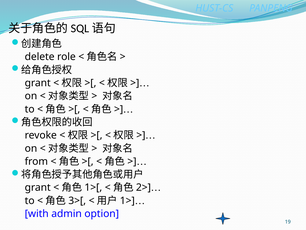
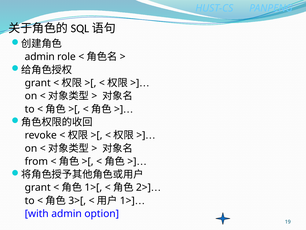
delete: delete -> admin (40, 57)
